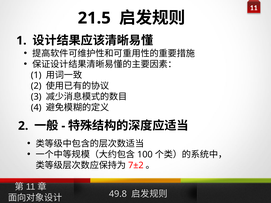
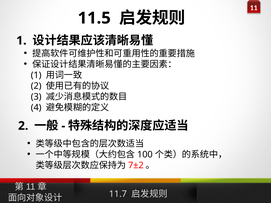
21.5: 21.5 -> 11.5 (94, 18)
49.8: 49.8 -> 11.7 (118, 194)
